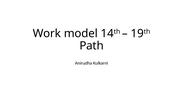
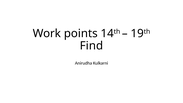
model: model -> points (81, 33)
Path: Path -> Find (91, 46)
